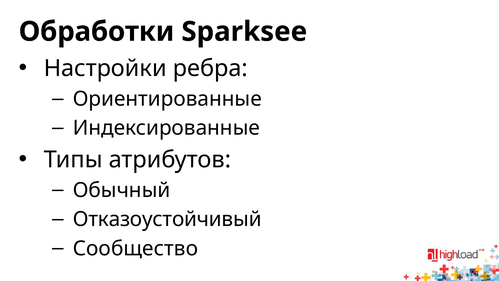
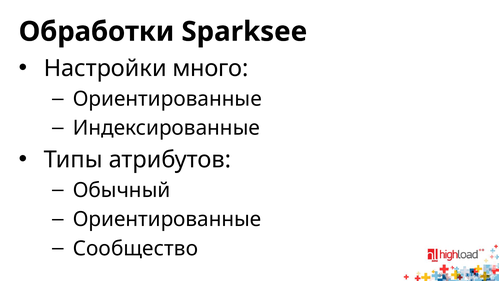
ребра: ребра -> много (210, 68)
Отказоустойчивый: Отказоустойчивый -> Ориентированные (167, 219)
